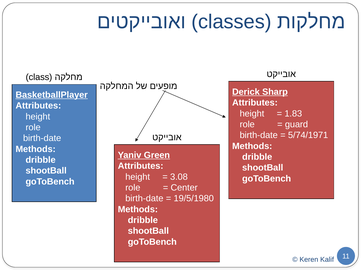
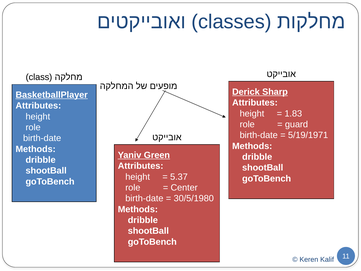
5/74/1971: 5/74/1971 -> 5/19/1971 (308, 135)
3.08: 3.08 -> 5.37 (179, 177)
19/5/1980: 19/5/1980 -> 30/5/1980 (194, 198)
